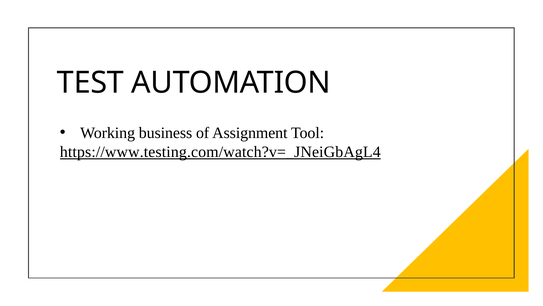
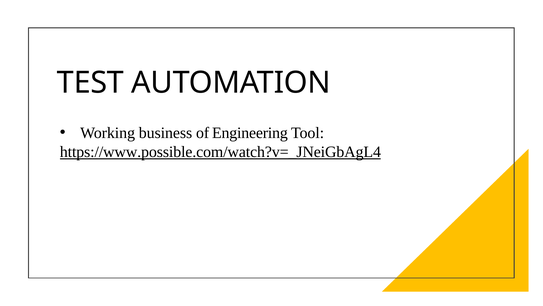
Assignment: Assignment -> Engineering (250, 133)
https://www.testing.com/watch?v=_JNeiGbAgL4: https://www.testing.com/watch?v=_JNeiGbAgL4 -> https://www.possible.com/watch?v=_JNeiGbAgL4 (220, 152)
